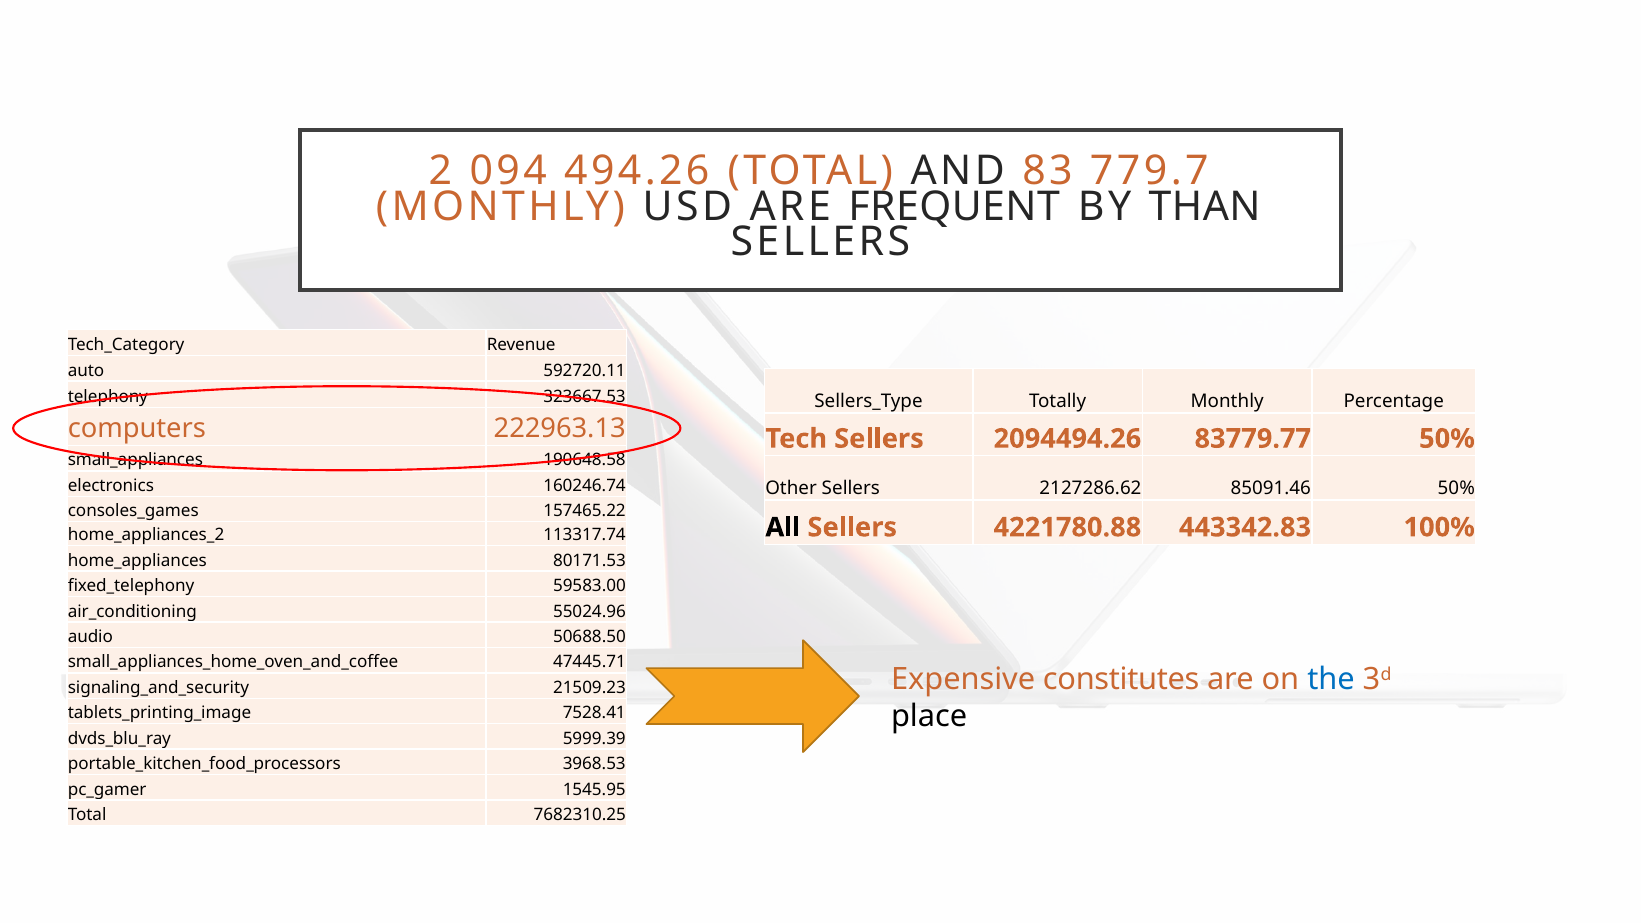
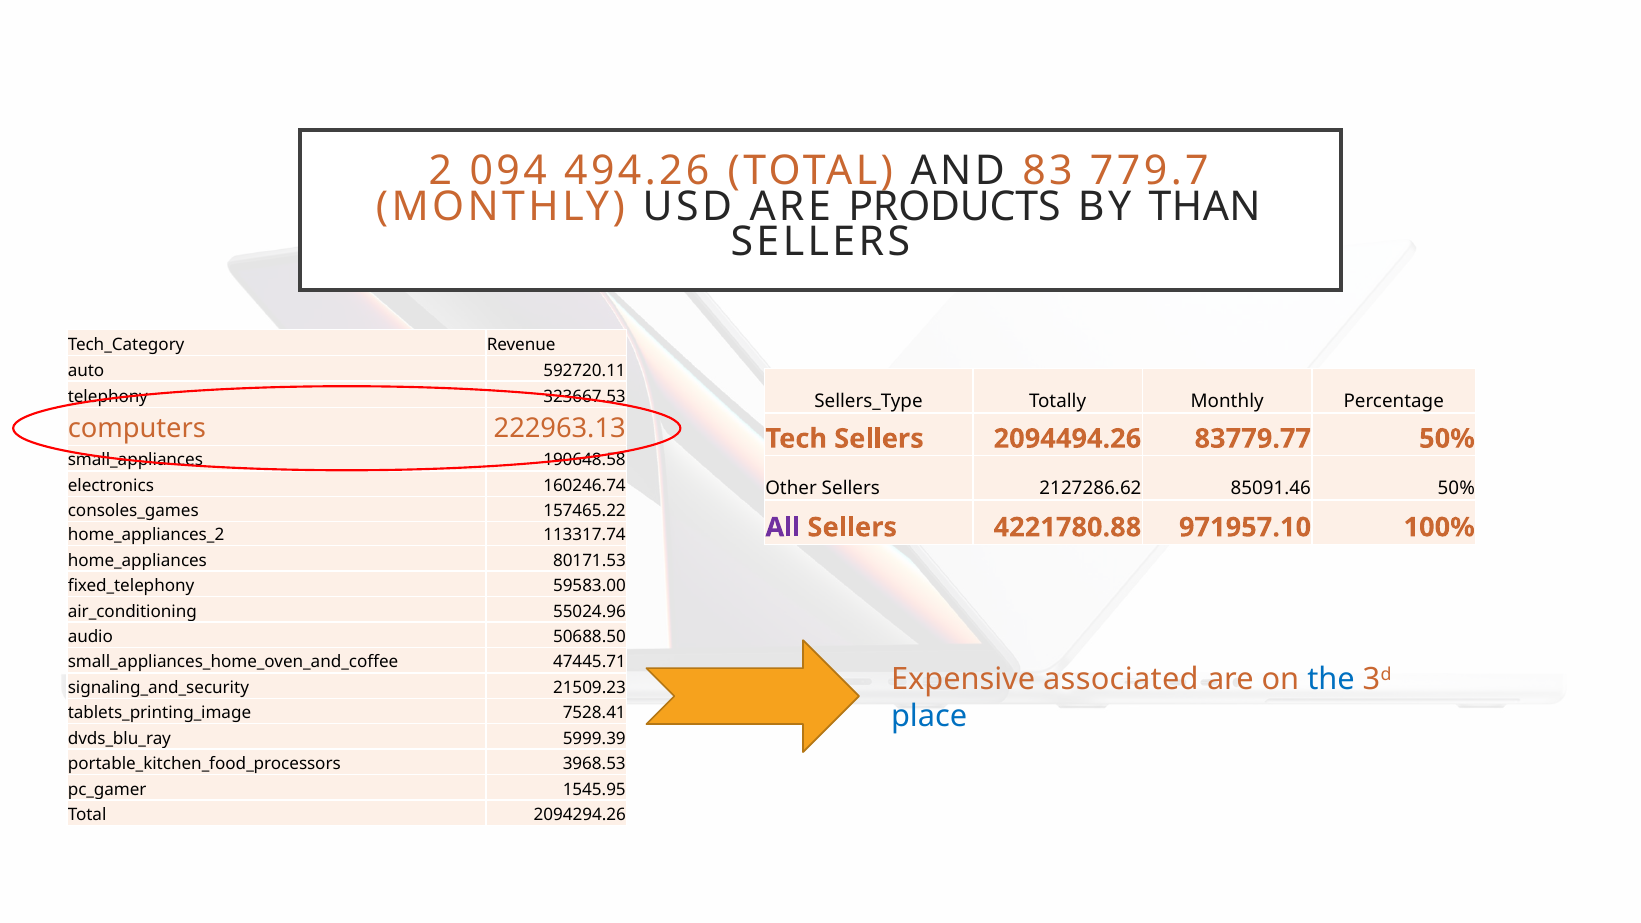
FREQUENT: FREQUENT -> PRODUCTS (954, 207)
All colour: black -> purple (783, 527)
443342.83: 443342.83 -> 971957.10 (1245, 527)
constitutes: constitutes -> associated (1121, 679)
place colour: black -> blue (929, 716)
7682310.25: 7682310.25 -> 2094294.26 (580, 815)
